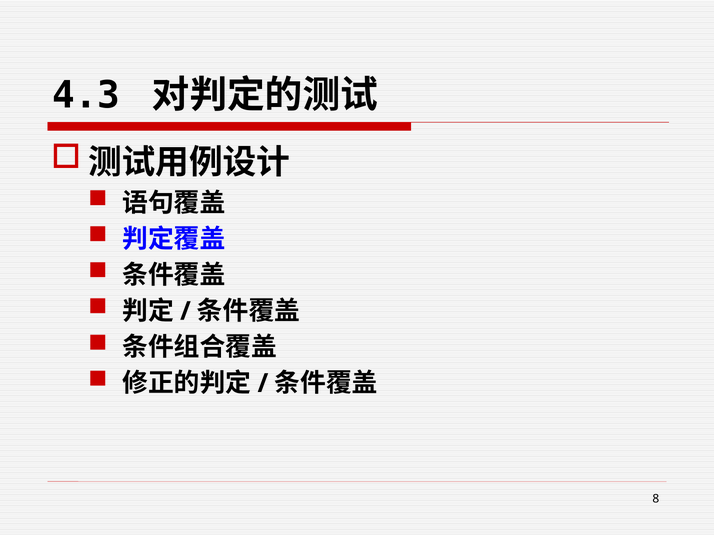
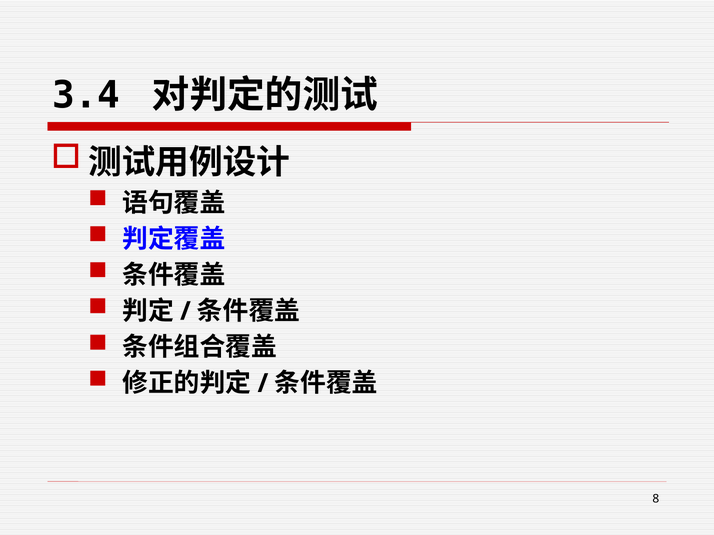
4.3: 4.3 -> 3.4 (86, 95)
